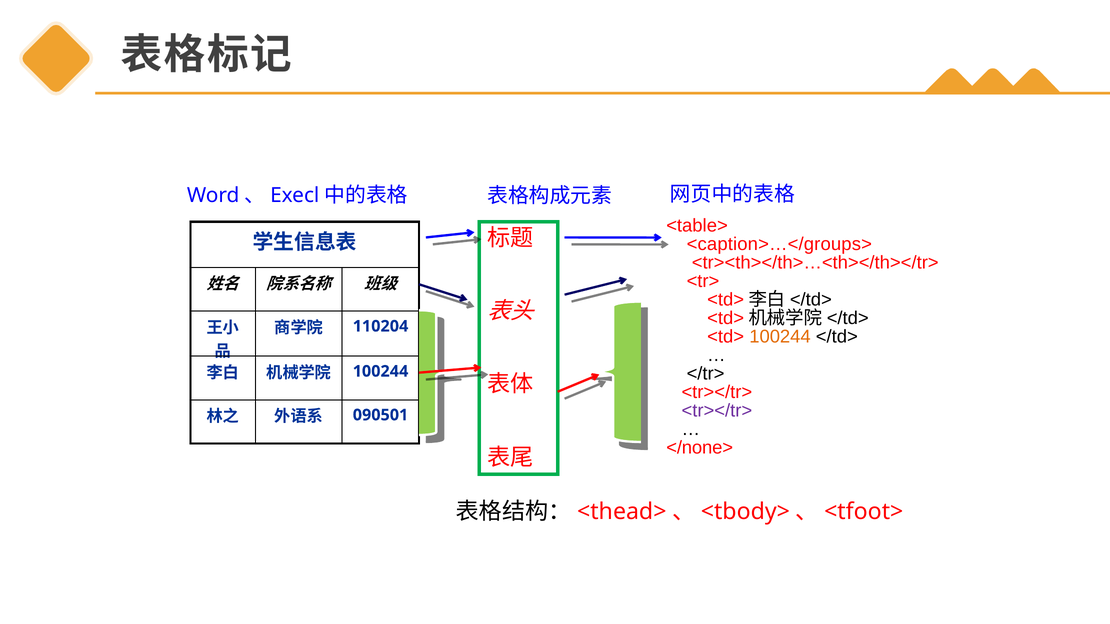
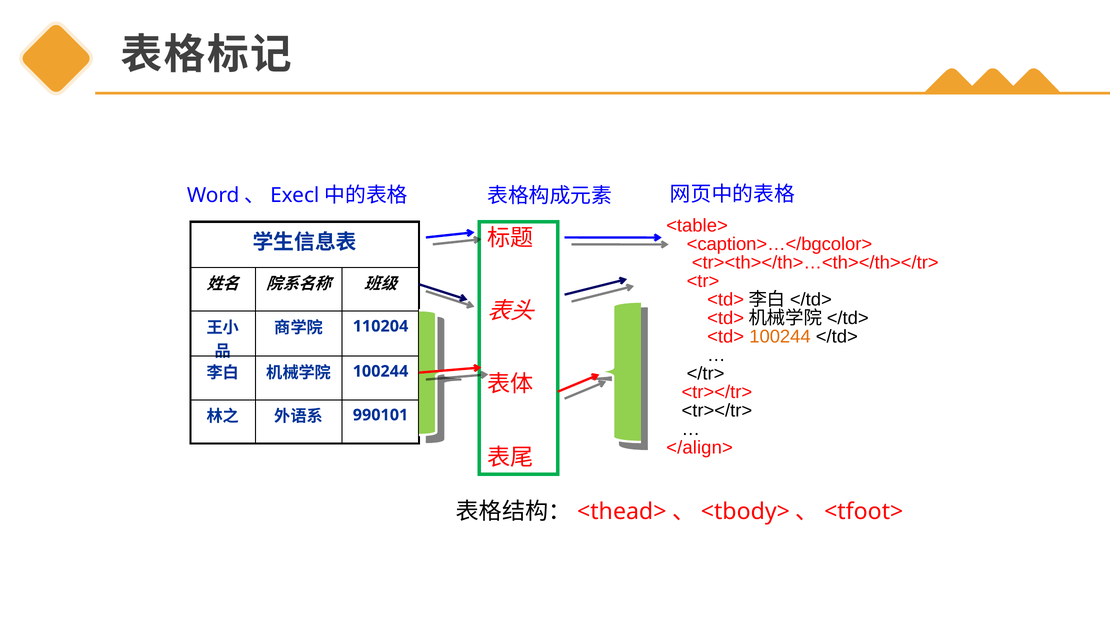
<caption>…</groups>: <caption>…</groups> -> <caption>…</bgcolor> (779, 244)
<tr></tr> colour: purple -> black (717, 411)
090501: 090501 -> 990101 (381, 415)
</none>: </none> -> </align> (700, 448)
